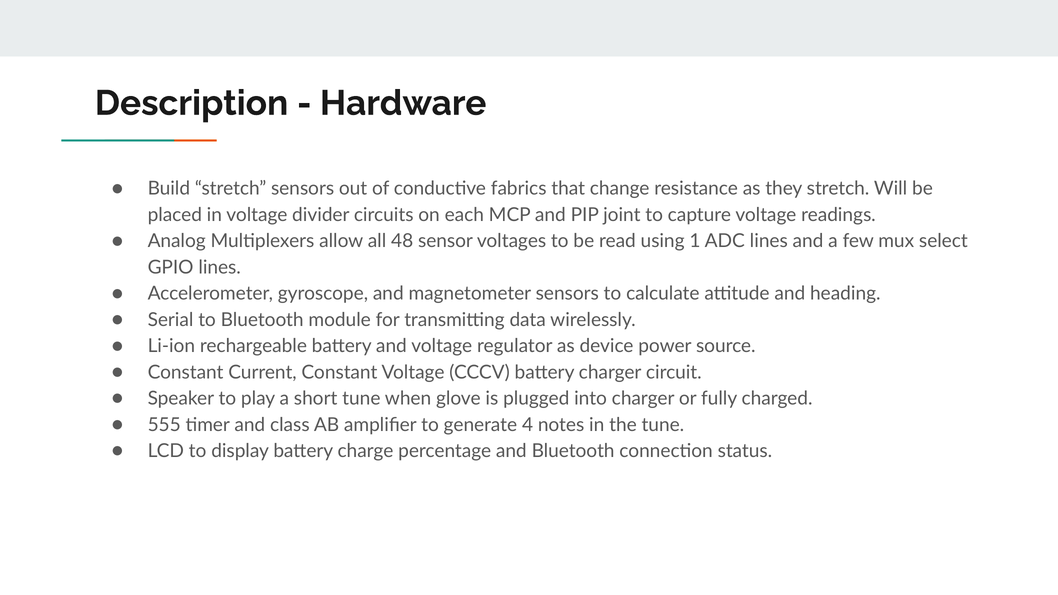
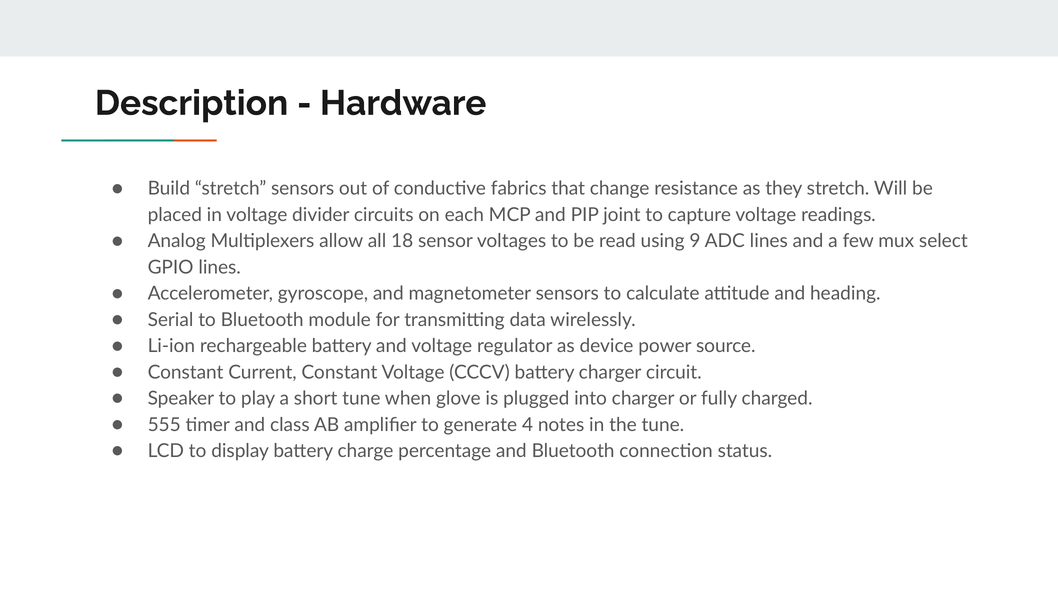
48: 48 -> 18 (402, 241)
1: 1 -> 9 (695, 241)
